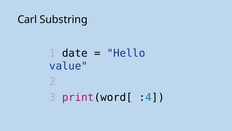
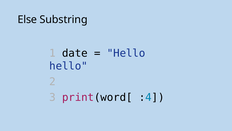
Carl: Carl -> Else (27, 19)
value: value -> hello (68, 66)
